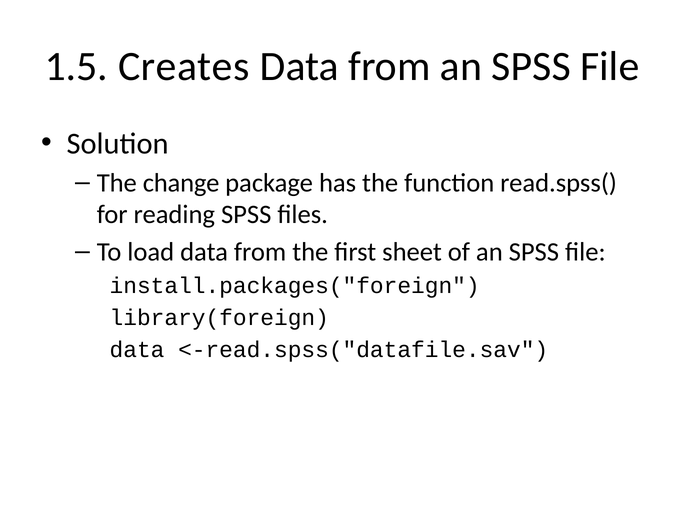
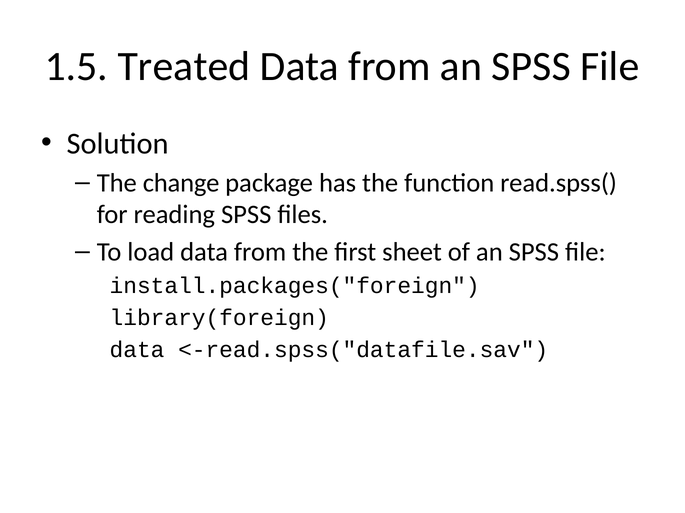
Creates: Creates -> Treated (184, 66)
